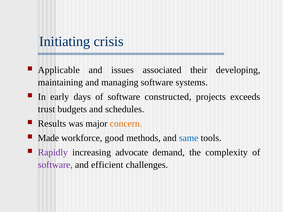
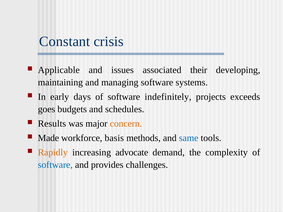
Initiating: Initiating -> Constant (65, 42)
constructed: constructed -> indefinitely (168, 97)
trust: trust -> goes (47, 109)
good: good -> basis (114, 138)
Rapidly colour: purple -> orange (53, 153)
software colour: purple -> blue (55, 165)
efficient: efficient -> provides (107, 165)
